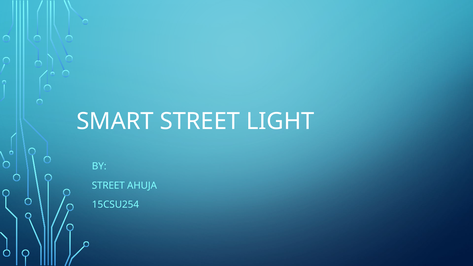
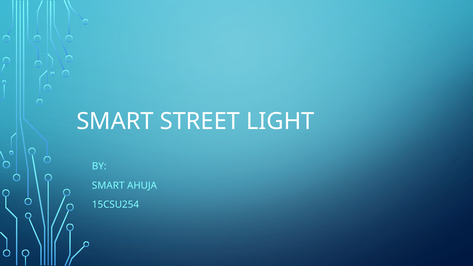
STREET: STREET -> SMART (108, 186)
